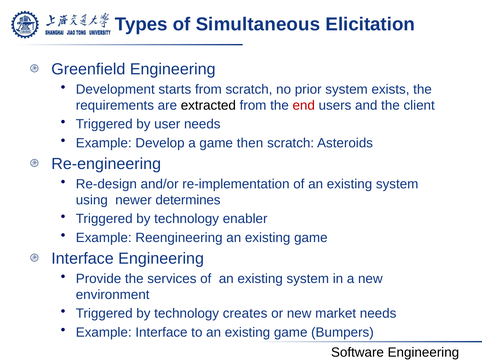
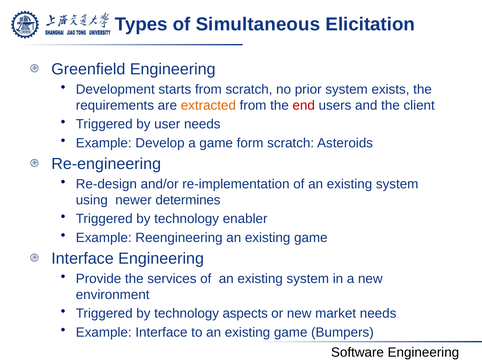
extracted colour: black -> orange (208, 106)
then: then -> form (250, 143)
creates: creates -> aspects (245, 314)
